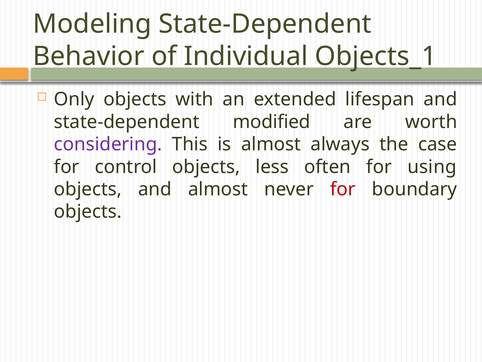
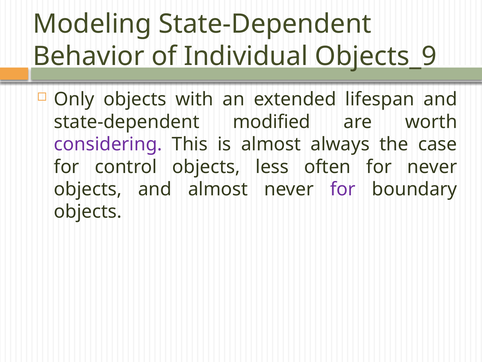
Objects_1: Objects_1 -> Objects_9 (376, 56)
for using: using -> never (432, 167)
for colour: red -> purple (343, 189)
